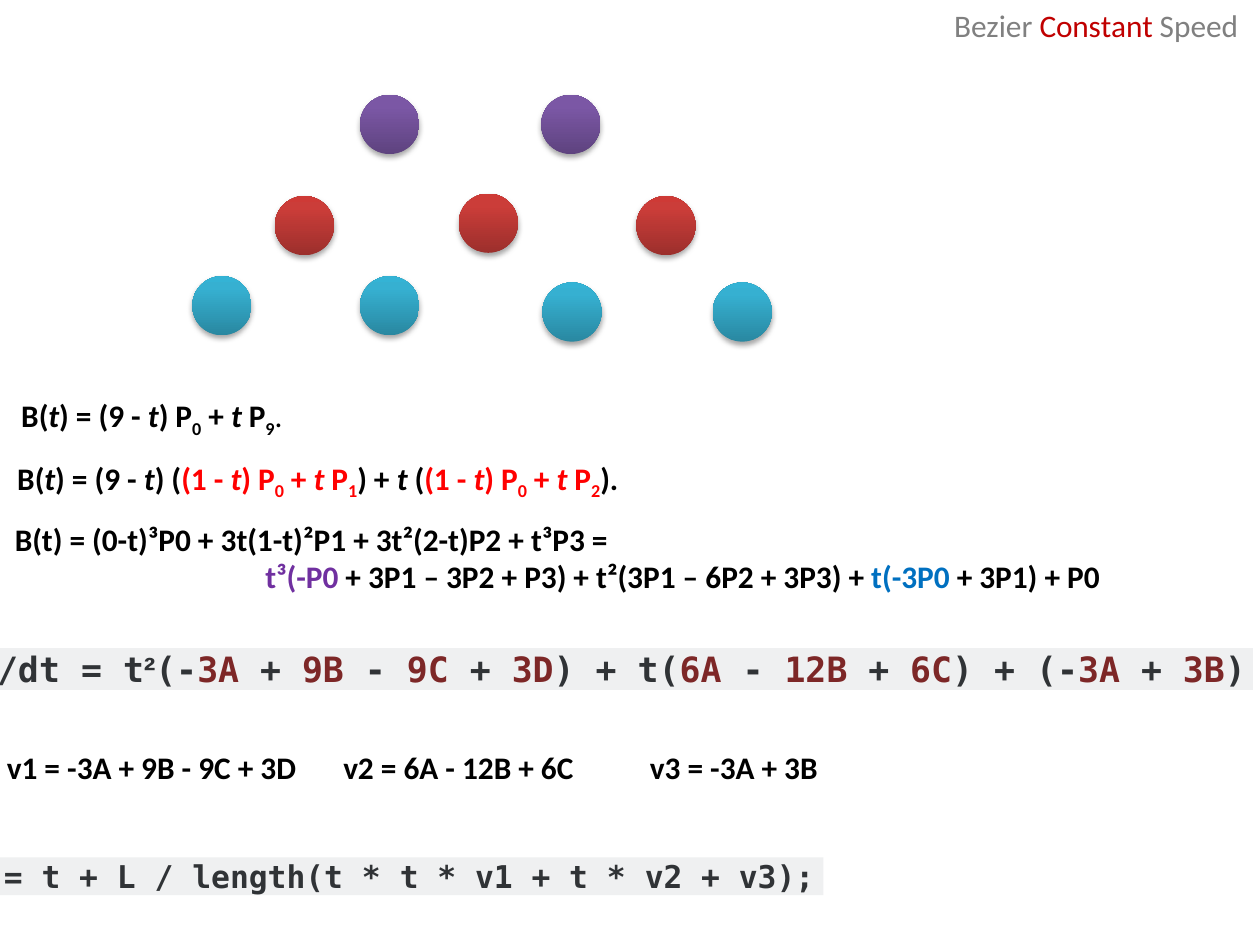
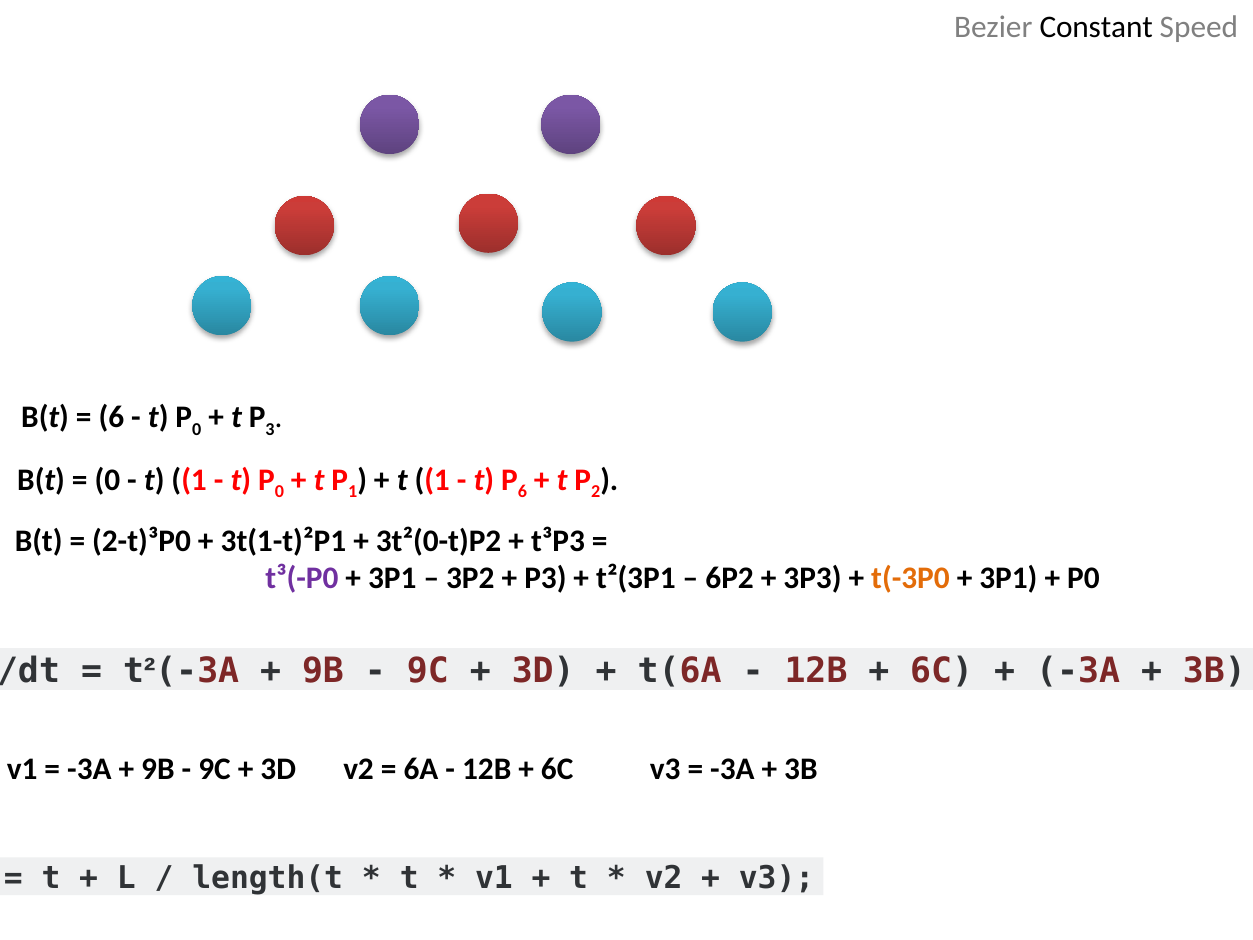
Constant colour: red -> black (1096, 28)
9: 9 -> 6 (111, 417)
9: 9 -> 3 (270, 429)
9: 9 -> 0 (107, 480)
0: 0 -> 6 (522, 492)
0-t)³P0: 0-t)³P0 -> 2-t)³P0 (142, 541)
3t²(2-t)P2: 3t²(2-t)P2 -> 3t²(0-t)P2 (439, 541)
t(-3P0 colour: blue -> orange (910, 578)
